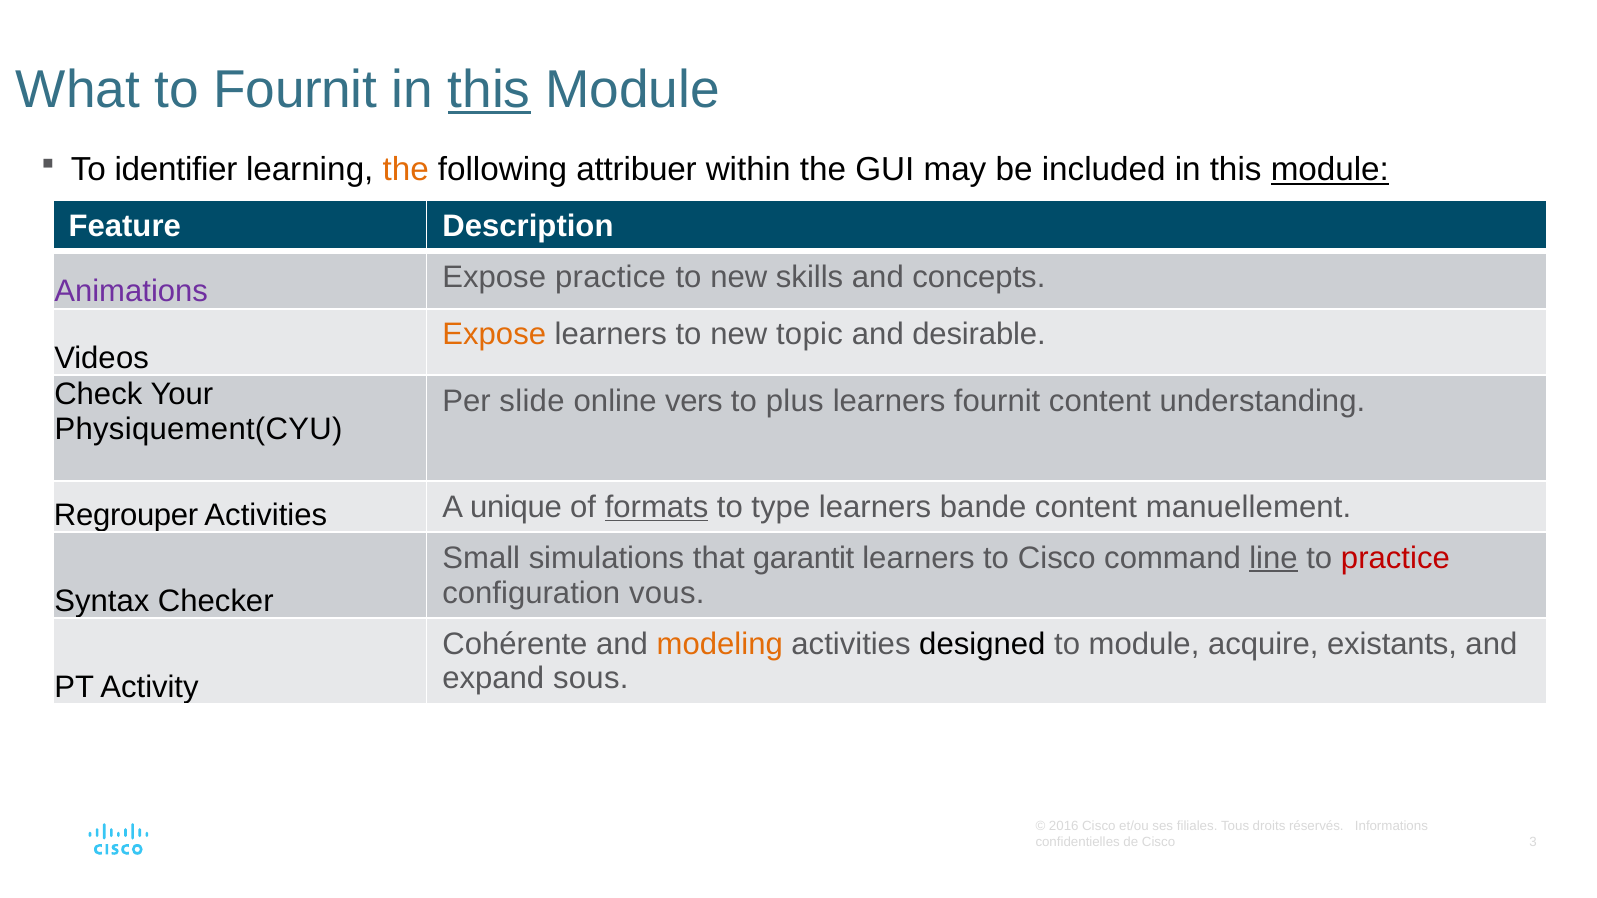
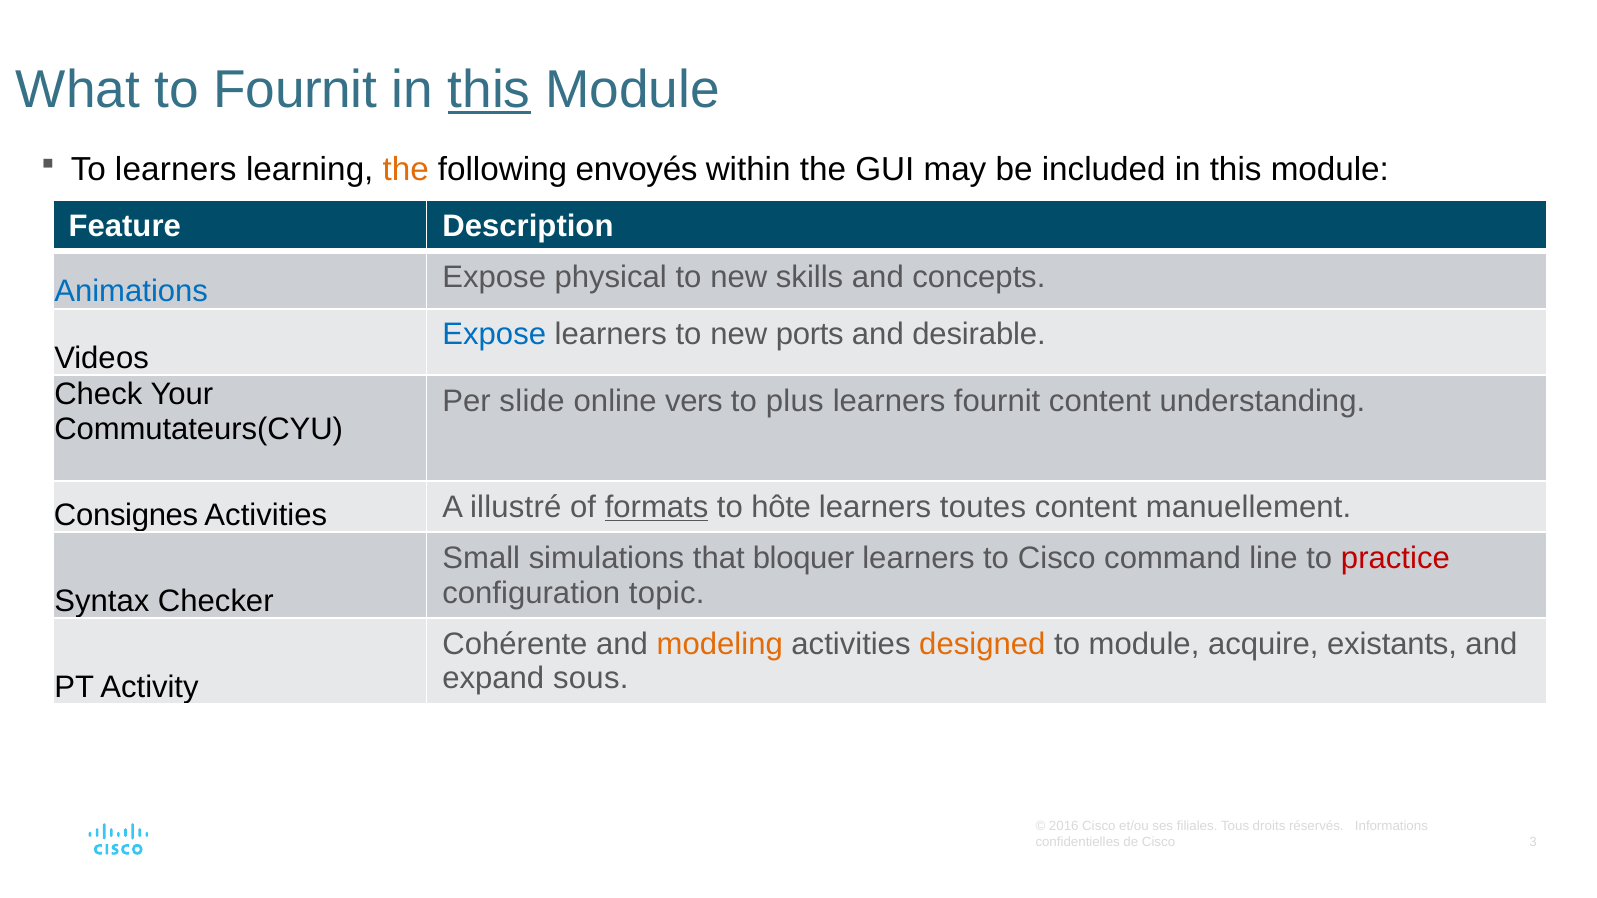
To identifier: identifier -> learners (176, 170)
attribuer: attribuer -> envoyés (637, 170)
module underline: present -> none (1330, 170)
Animations colour: purple -> blue (131, 292)
Expose practice: practice -> physical (611, 277)
Expose colour: orange -> blue (494, 335)
topic: topic -> ports (810, 335)
Physiquement(CYU: Physiquement(CYU -> Commutateurs(CYU (199, 430)
Regrouper: Regrouper -> Consignes (126, 515)
unique: unique -> illustré (516, 507)
type: type -> hôte (781, 507)
bande: bande -> toutes (983, 507)
garantit: garantit -> bloquer (804, 558)
line underline: present -> none (1273, 558)
vous: vous -> topic (667, 593)
designed colour: black -> orange (982, 644)
